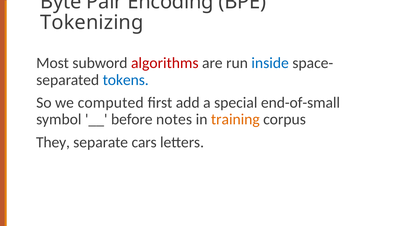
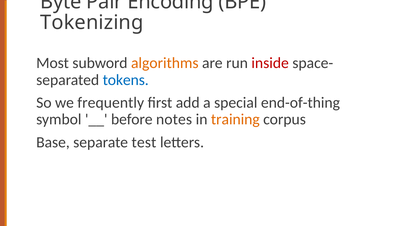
algorithms colour: red -> orange (165, 63)
inside colour: blue -> red (270, 63)
computed: computed -> frequently (111, 103)
end-of-small: end-of-small -> end-of-thing (300, 103)
They: They -> Base (53, 142)
cars: cars -> test (144, 142)
